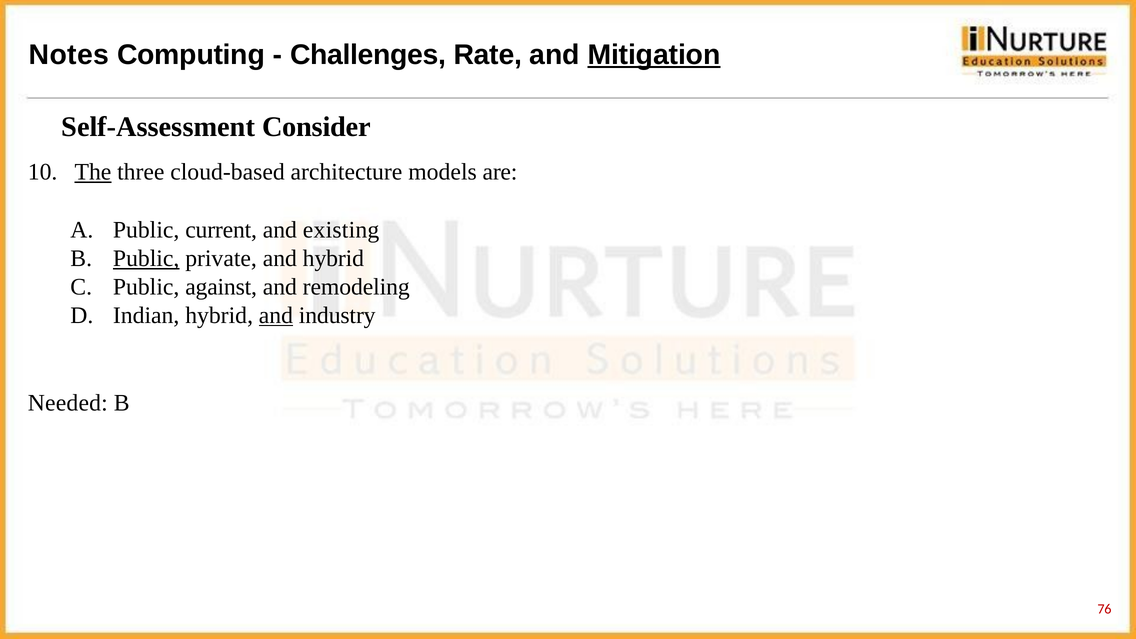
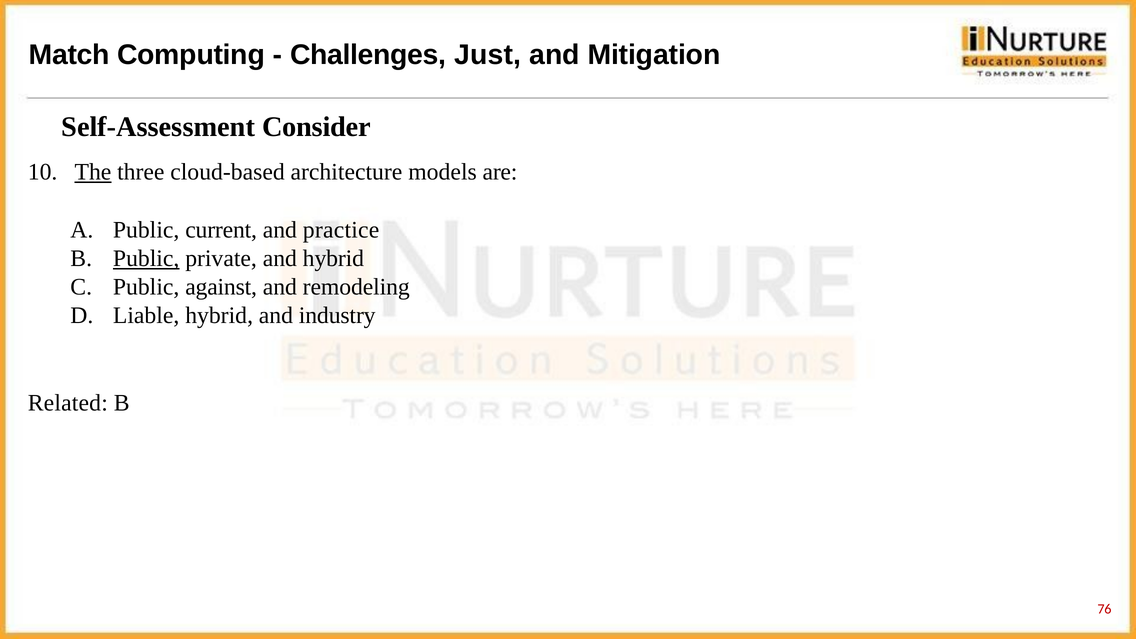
Notes: Notes -> Match (69, 55)
Rate: Rate -> Just (488, 55)
Mitigation underline: present -> none (654, 55)
existing: existing -> practice (341, 230)
Indian: Indian -> Liable (146, 315)
and underline: present -> none (276, 315)
Needed: Needed -> Related (68, 403)
